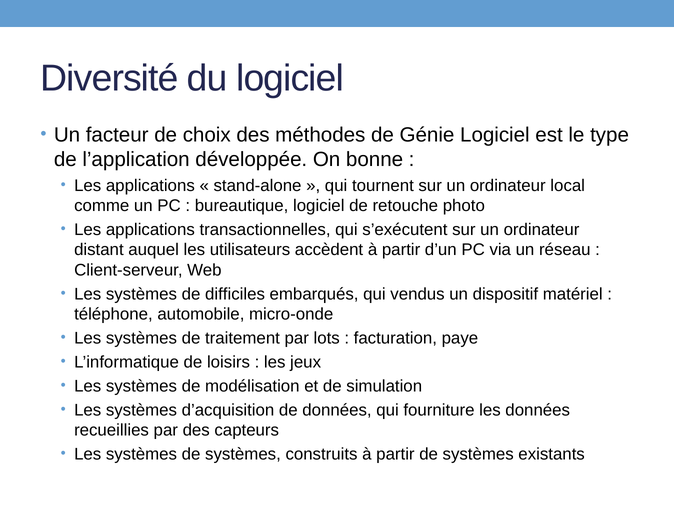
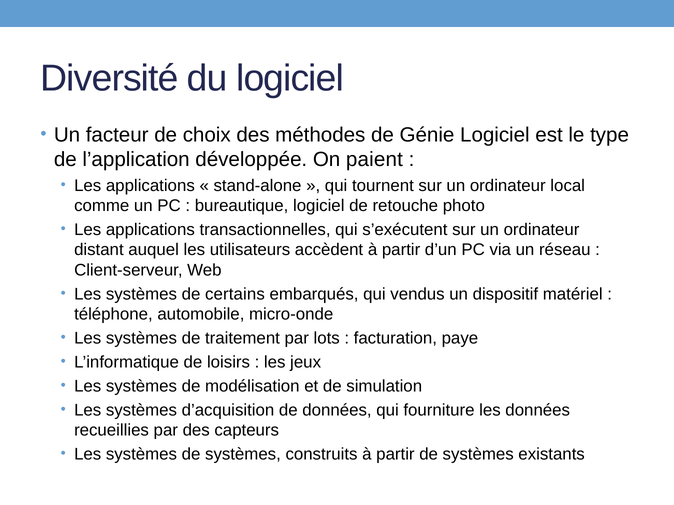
bonne: bonne -> paient (374, 160)
difficiles: difficiles -> certains (235, 294)
